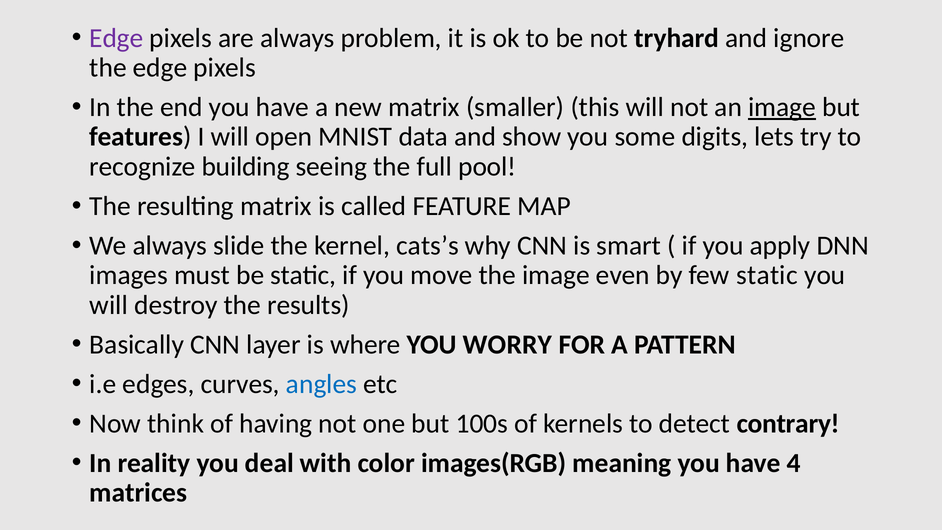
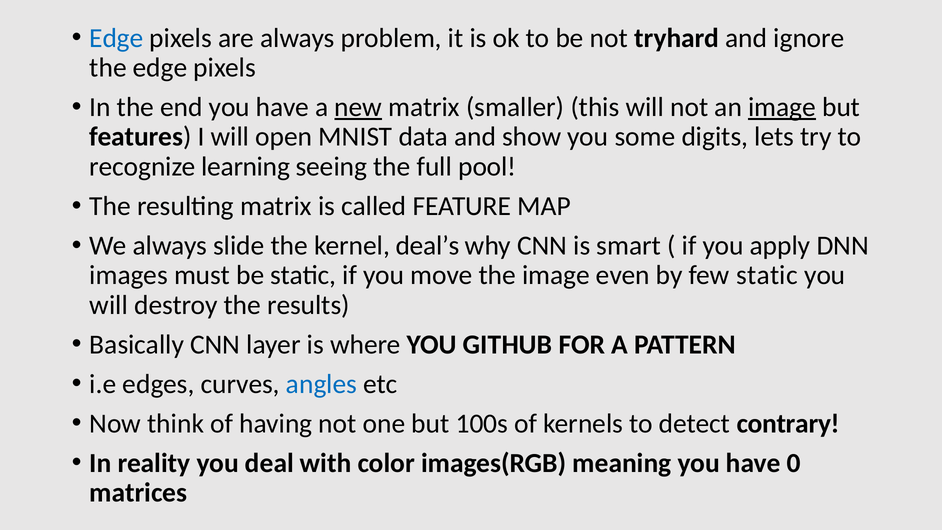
Edge colour: purple -> blue (116, 38)
new underline: none -> present (358, 107)
building: building -> learning (246, 167)
cats’s: cats’s -> deal’s (428, 246)
WORRY: WORRY -> GITHUB (508, 344)
4: 4 -> 0 (793, 463)
